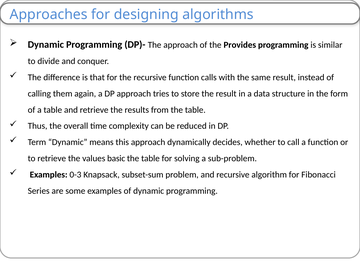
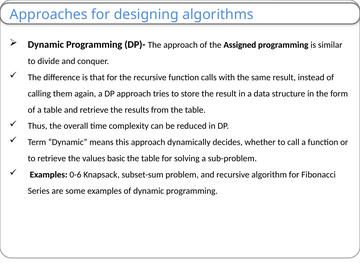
Provides: Provides -> Assigned (240, 45)
0-3: 0-3 -> 0-6 (75, 175)
